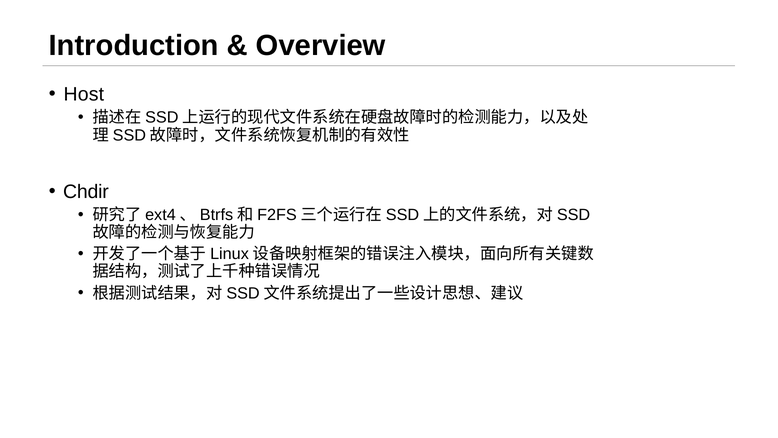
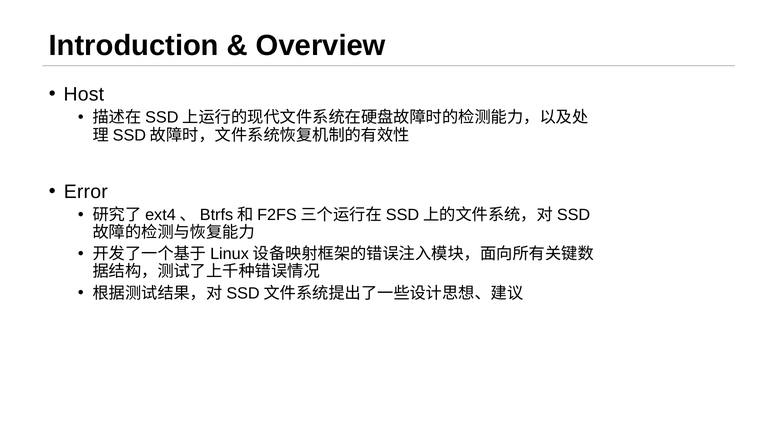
Chdir: Chdir -> Error (86, 191)
